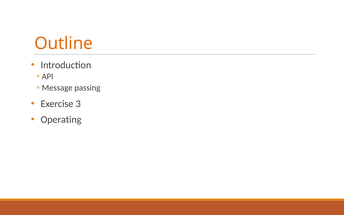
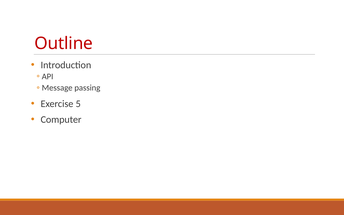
Outline colour: orange -> red (64, 44)
3: 3 -> 5 (78, 104)
Operating: Operating -> Computer (61, 120)
